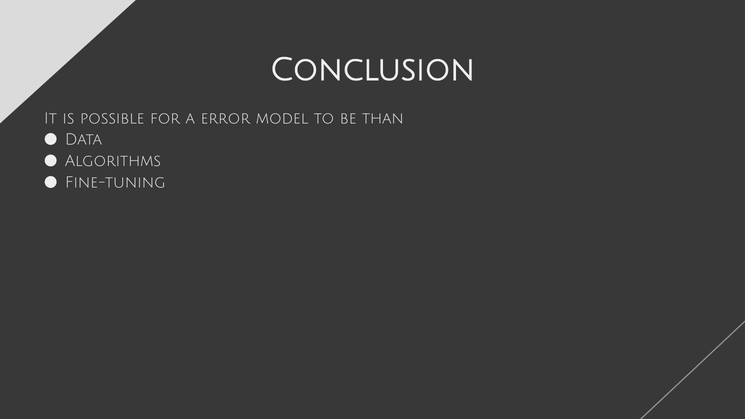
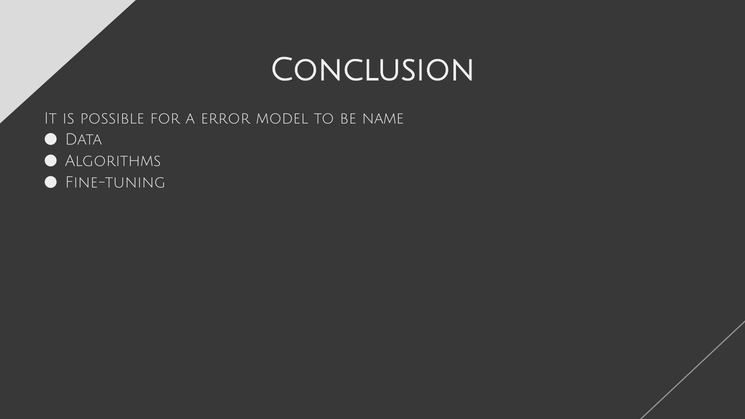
than: than -> name (383, 118)
